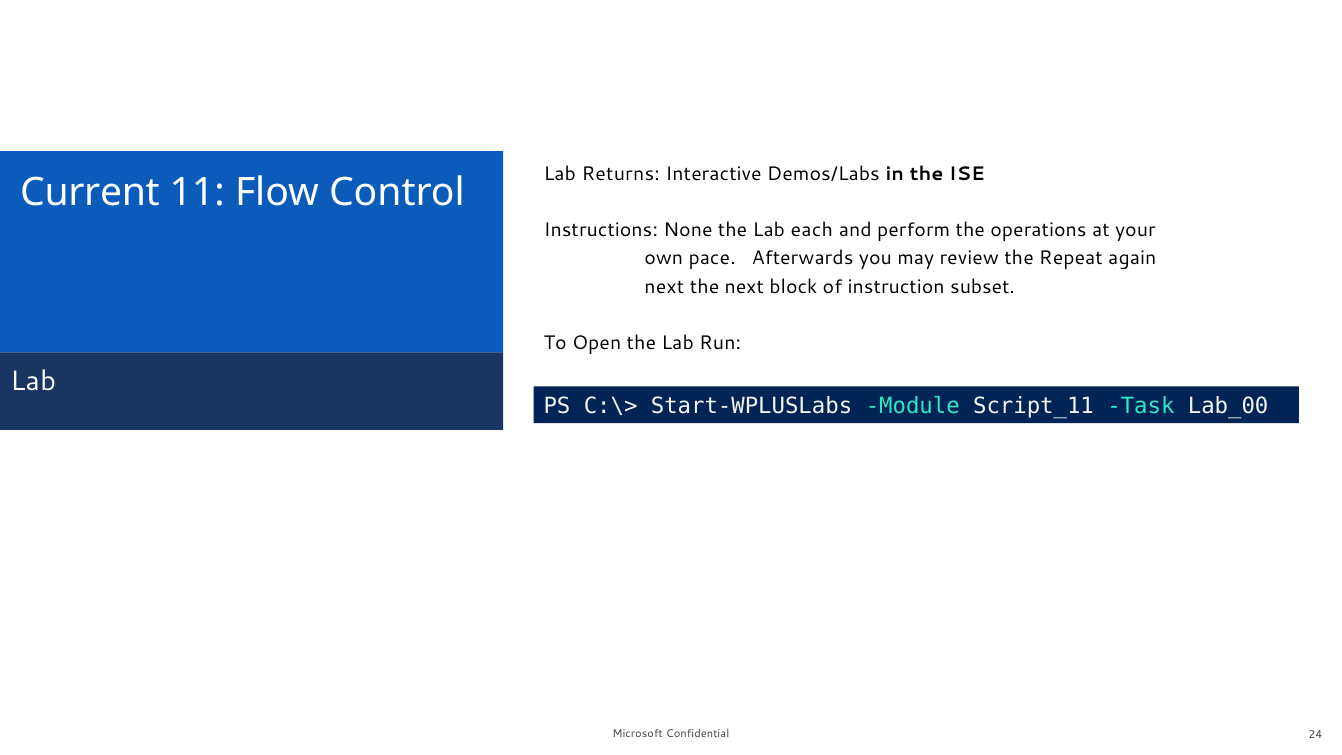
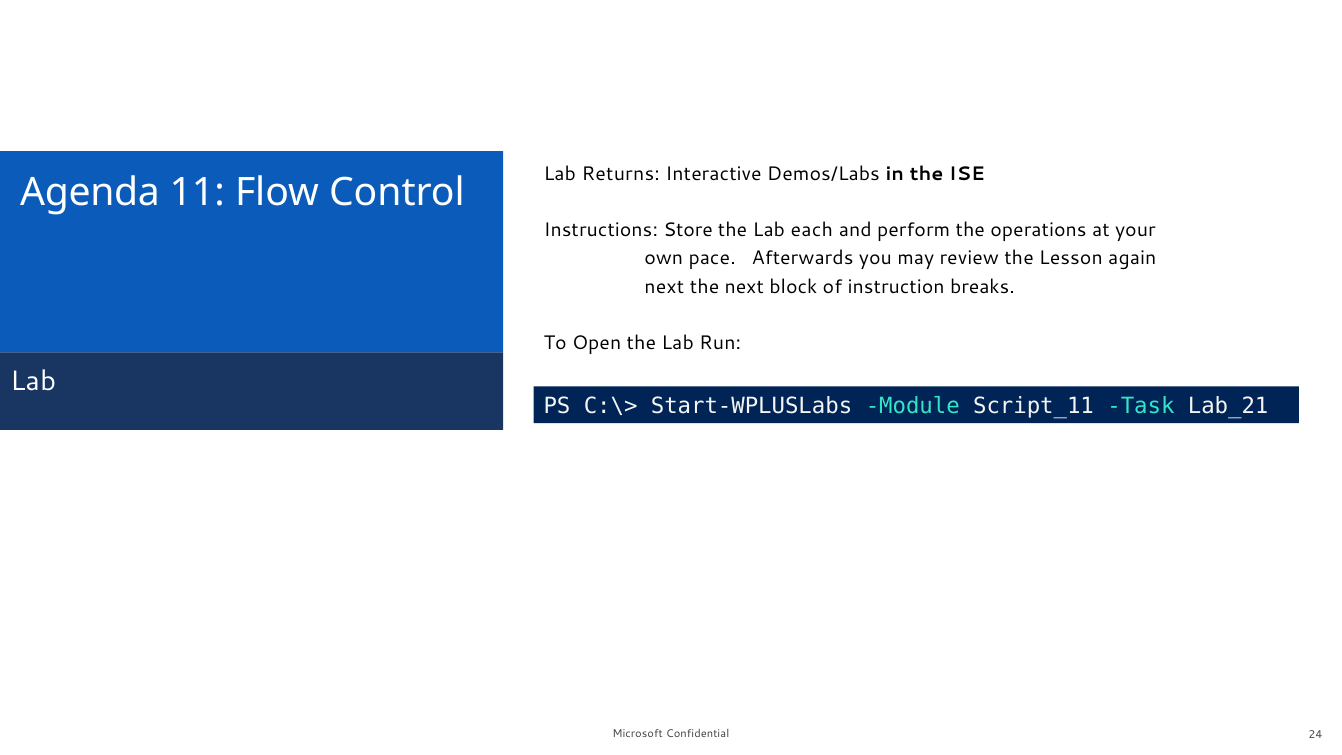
Current: Current -> Agenda (90, 192)
None: None -> Store (688, 230)
Repeat: Repeat -> Lesson (1071, 258)
subset: subset -> breaks (982, 287)
Lab_00: Lab_00 -> Lab_21 (1228, 406)
